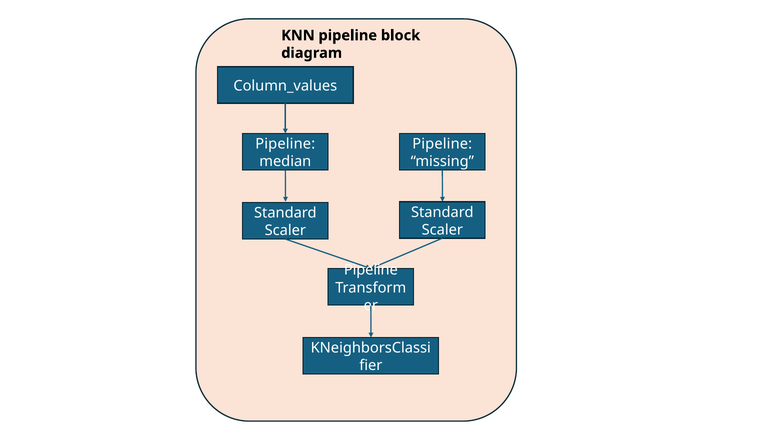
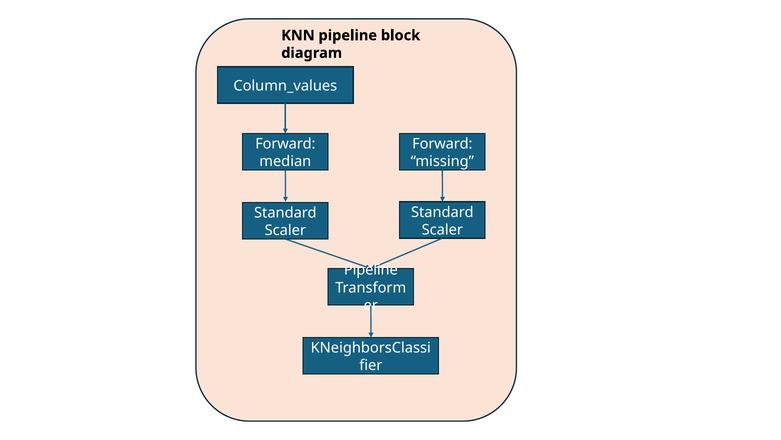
Pipeline: Pipeline -> Forward (285, 144)
Pipeline: Pipeline -> Forward (442, 144)
